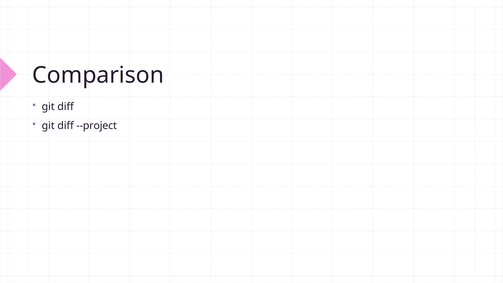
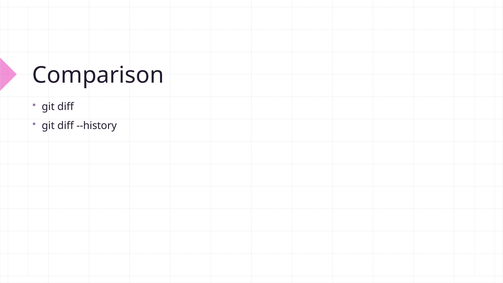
--project: --project -> --history (97, 126)
